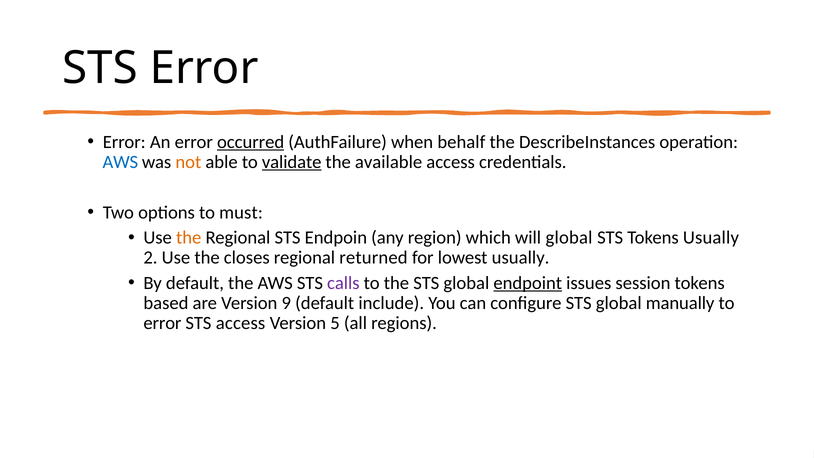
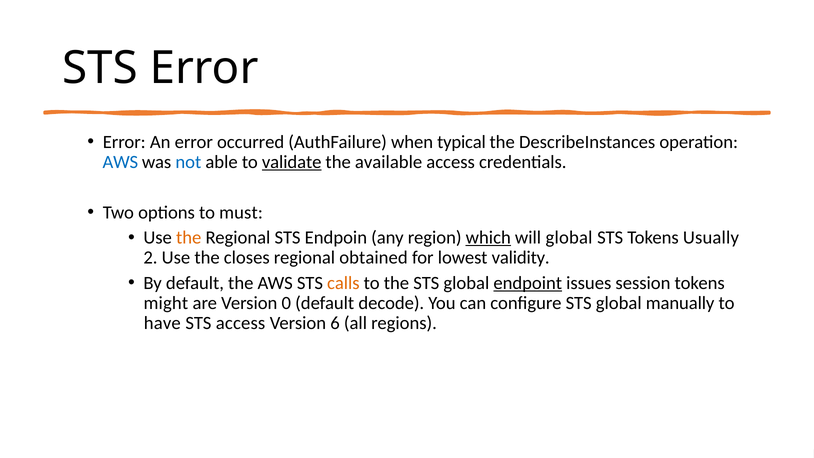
occurred underline: present -> none (251, 142)
behalf: behalf -> typical (461, 142)
not colour: orange -> blue (188, 162)
which underline: none -> present (488, 238)
returned: returned -> obtained (374, 258)
lowest usually: usually -> validity (521, 258)
calls colour: purple -> orange (343, 283)
based: based -> might (166, 303)
9: 9 -> 0 (286, 303)
include: include -> decode (391, 303)
error: error -> have (162, 323)
5: 5 -> 6 (335, 323)
